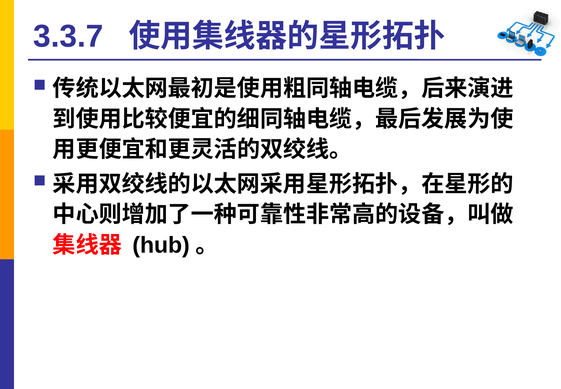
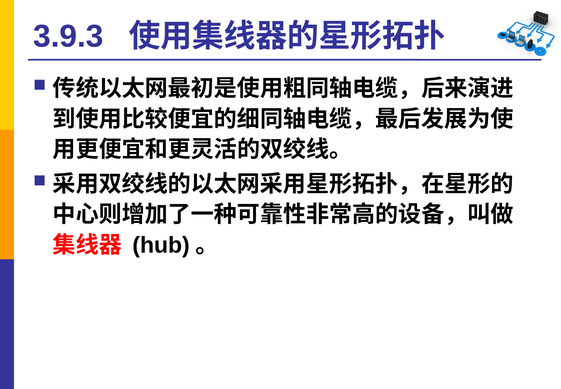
3.3.7: 3.3.7 -> 3.9.3 (68, 36)
